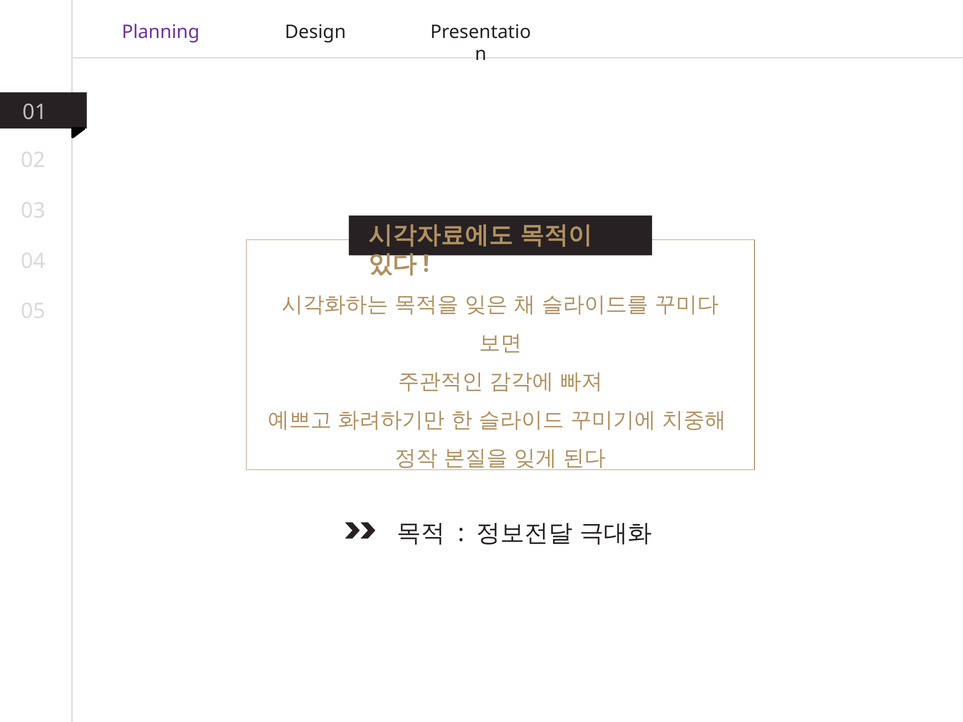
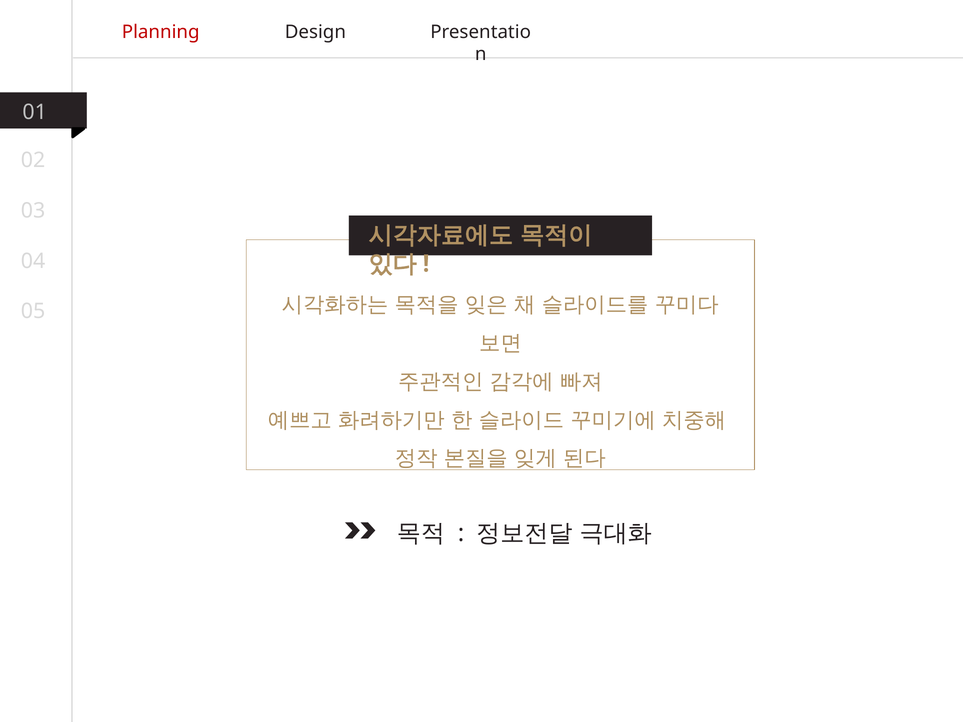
Planning colour: purple -> red (161, 32)
